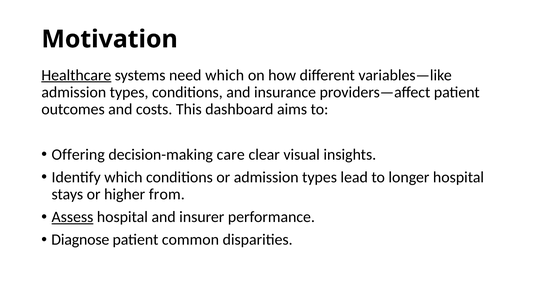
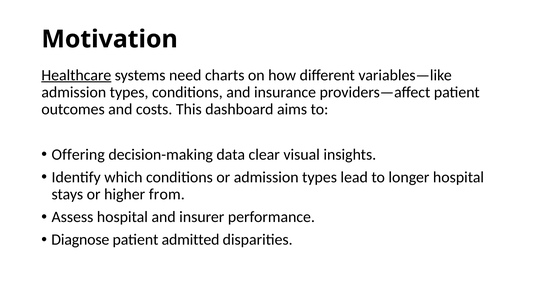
need which: which -> charts (225, 75)
care: care -> data (231, 155)
Assess underline: present -> none (72, 217)
common: common -> admitted (191, 240)
